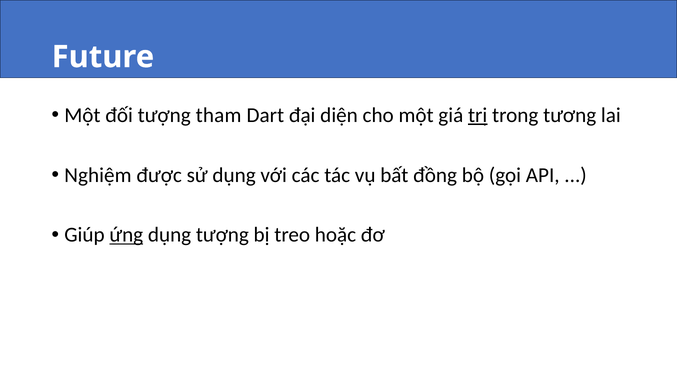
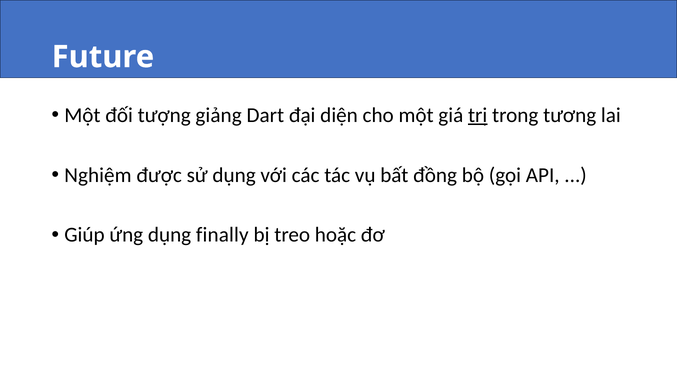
tham: tham -> giảng (219, 115)
ứng underline: present -> none (126, 235)
dụng tượng: tượng -> finally (222, 235)
